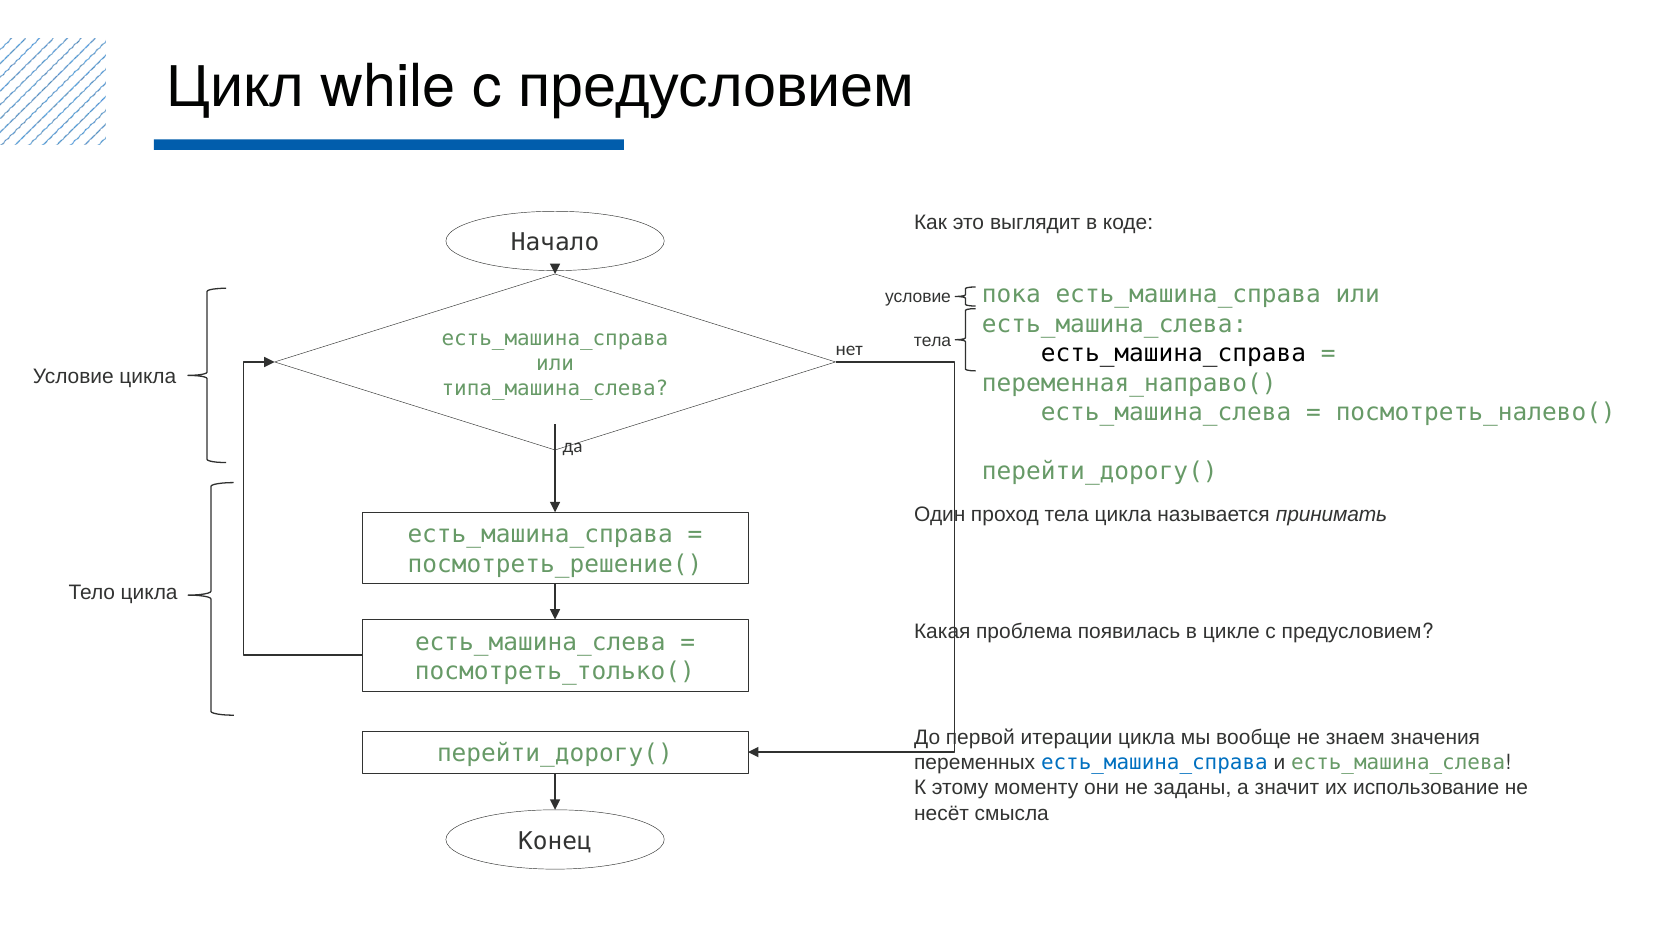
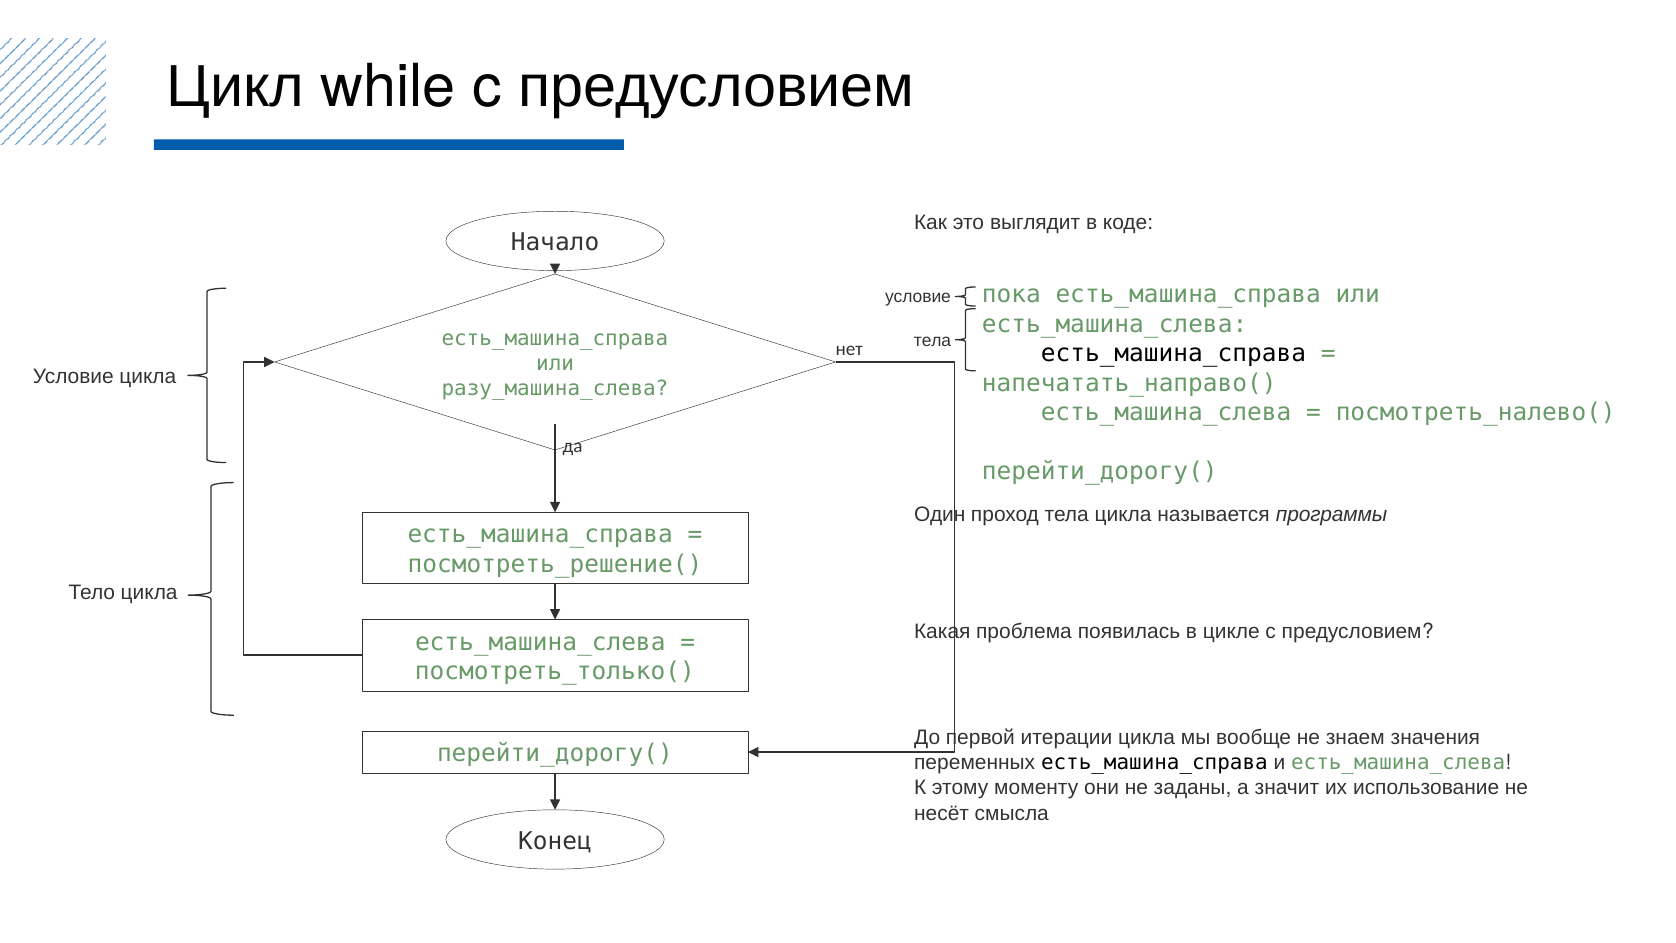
переменная_направо(: переменная_направо( -> напечатать_направо( (1129, 383)
типа_машина_слева: типа_машина_слева -> разу_машина_слева (555, 388)
принимать: принимать -> программы (1332, 515)
есть_машина_справа colour: blue -> black (1154, 763)
